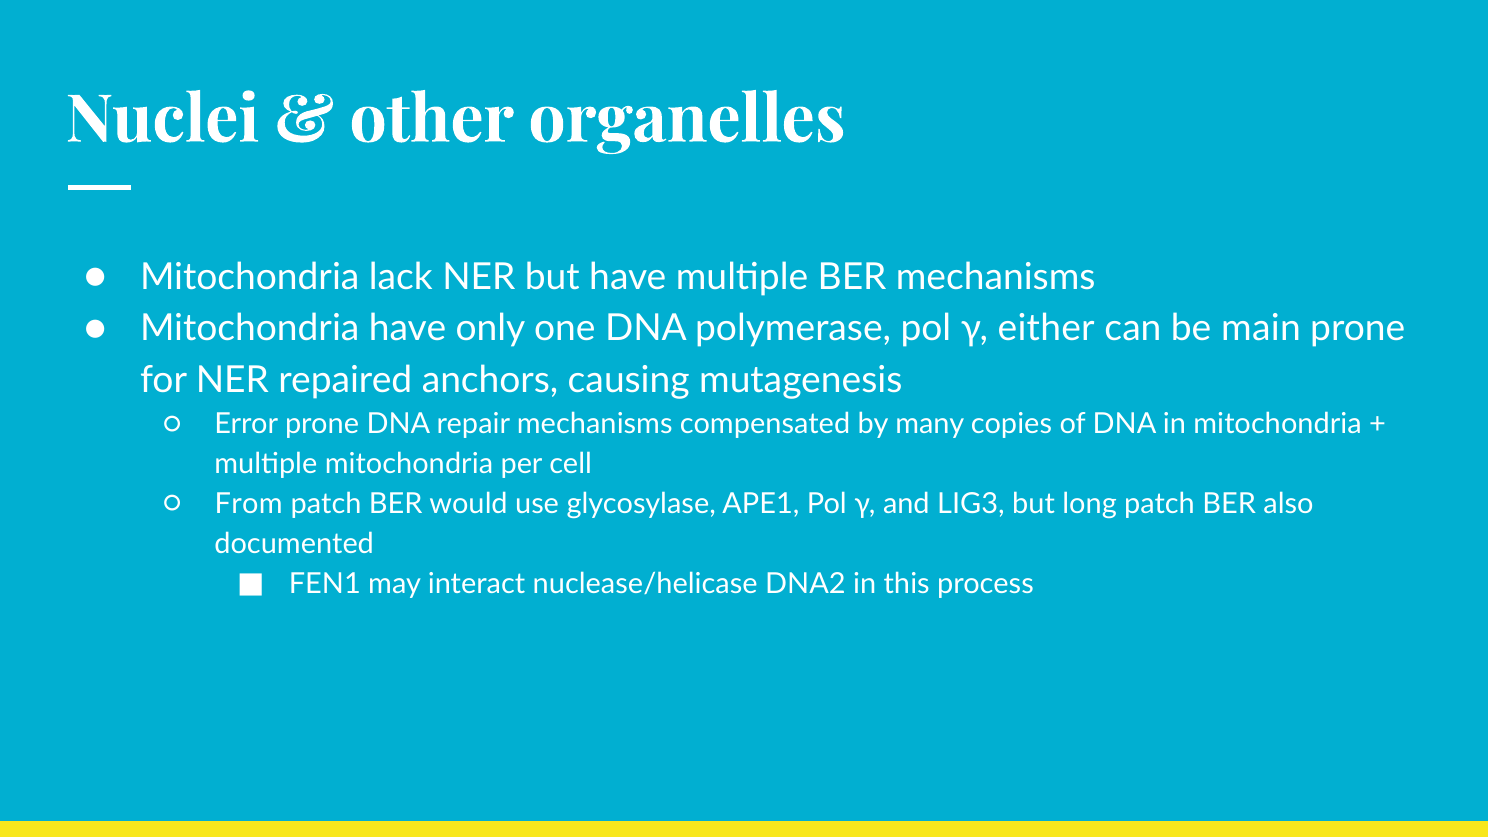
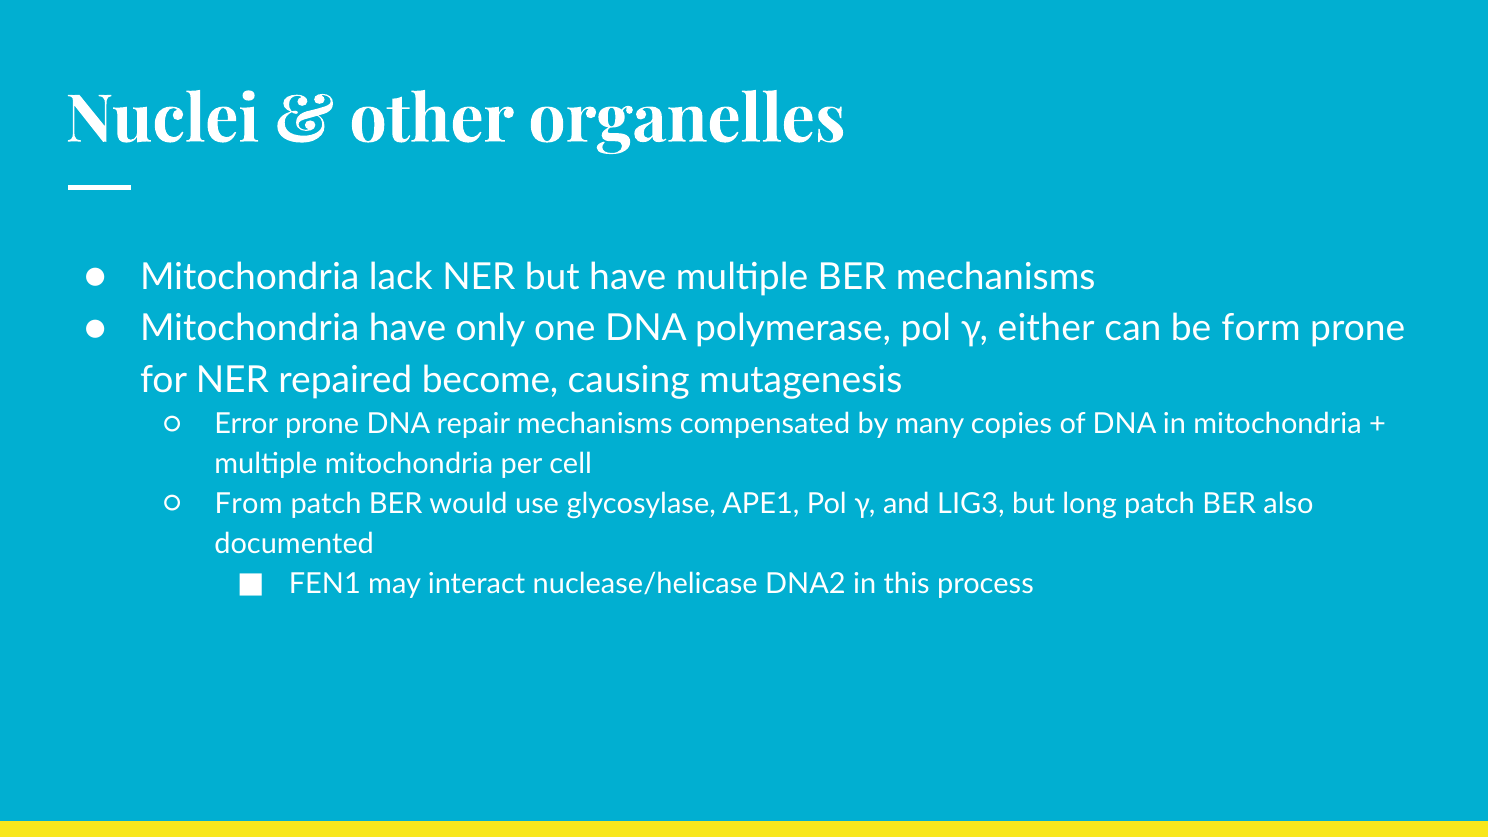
main: main -> form (1261, 328)
anchors: anchors -> become (490, 380)
